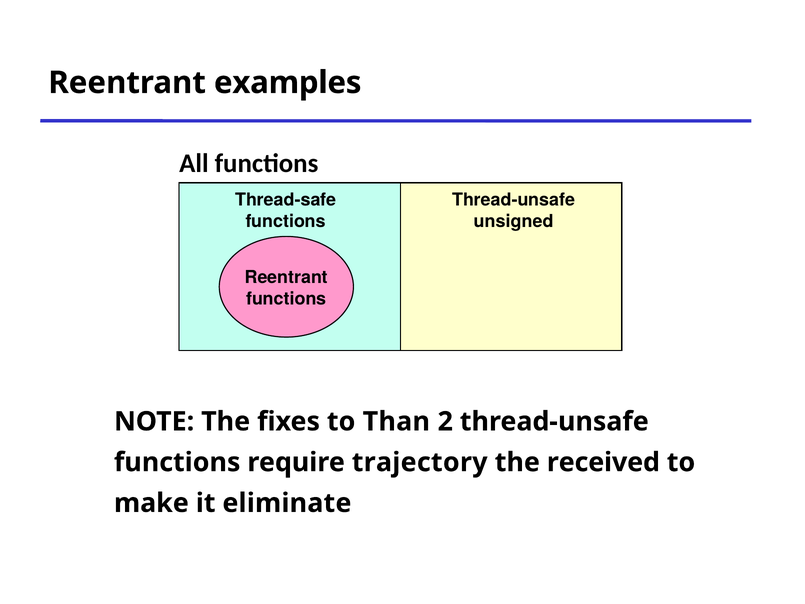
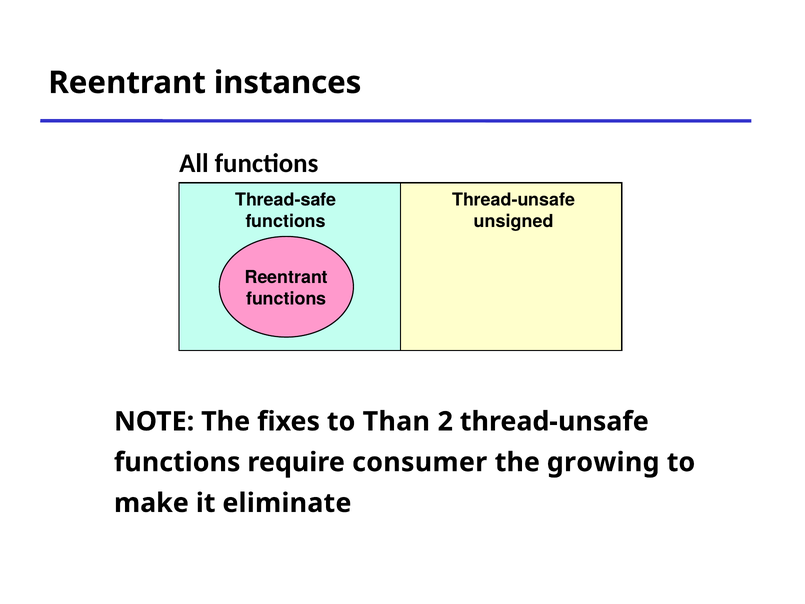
examples: examples -> instances (288, 83)
trajectory: trajectory -> consumer (420, 462)
received: received -> growing (603, 462)
